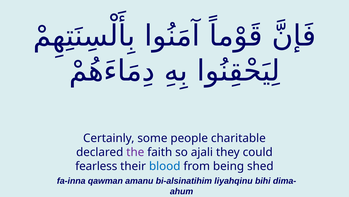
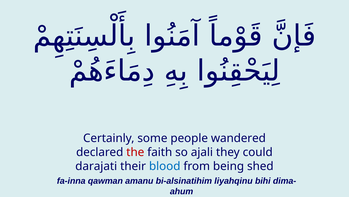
charitable: charitable -> wandered (238, 138)
the colour: purple -> red (135, 152)
fearless: fearless -> darajati (96, 166)
